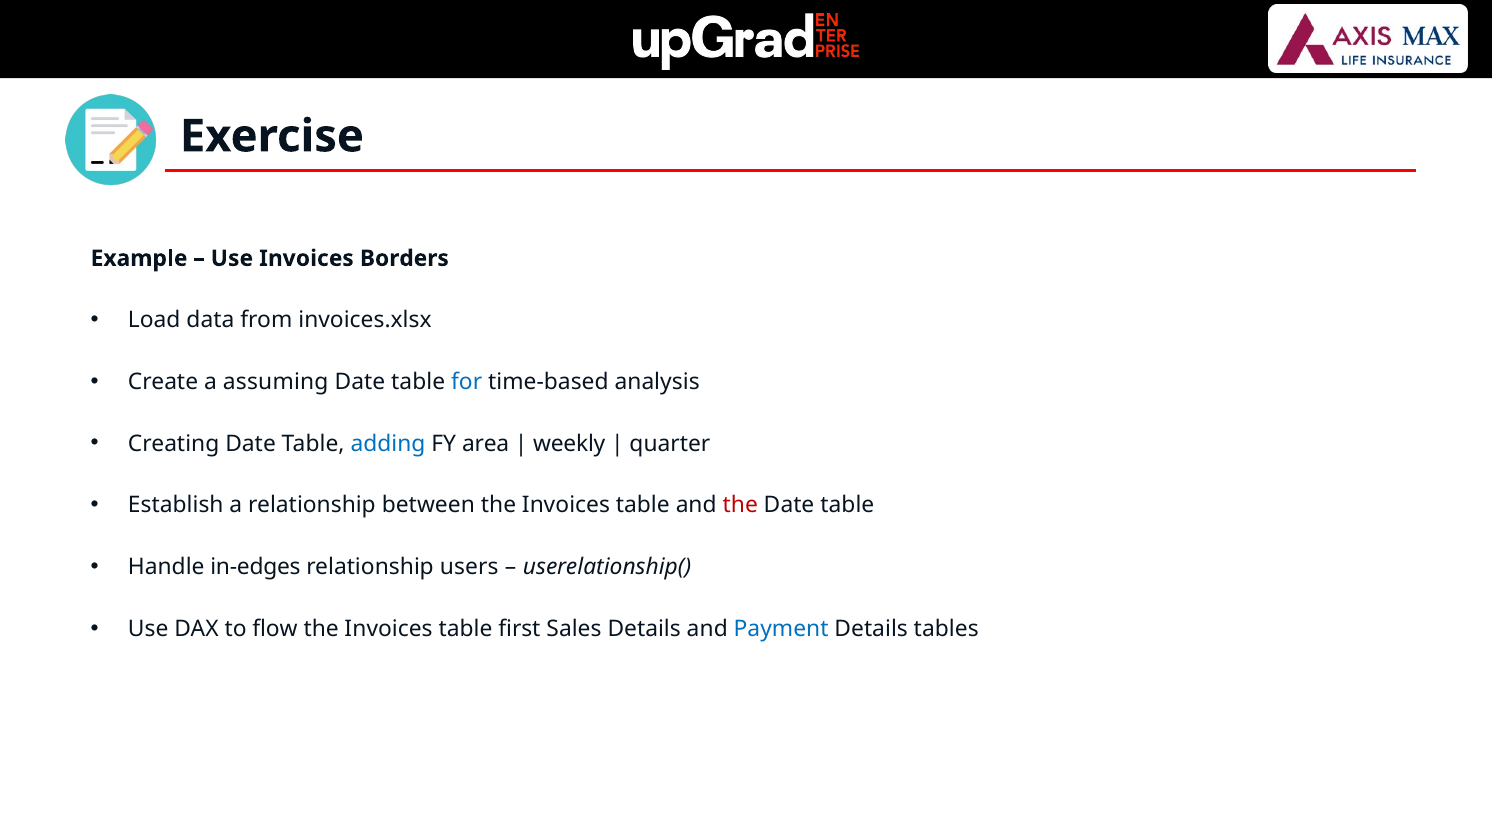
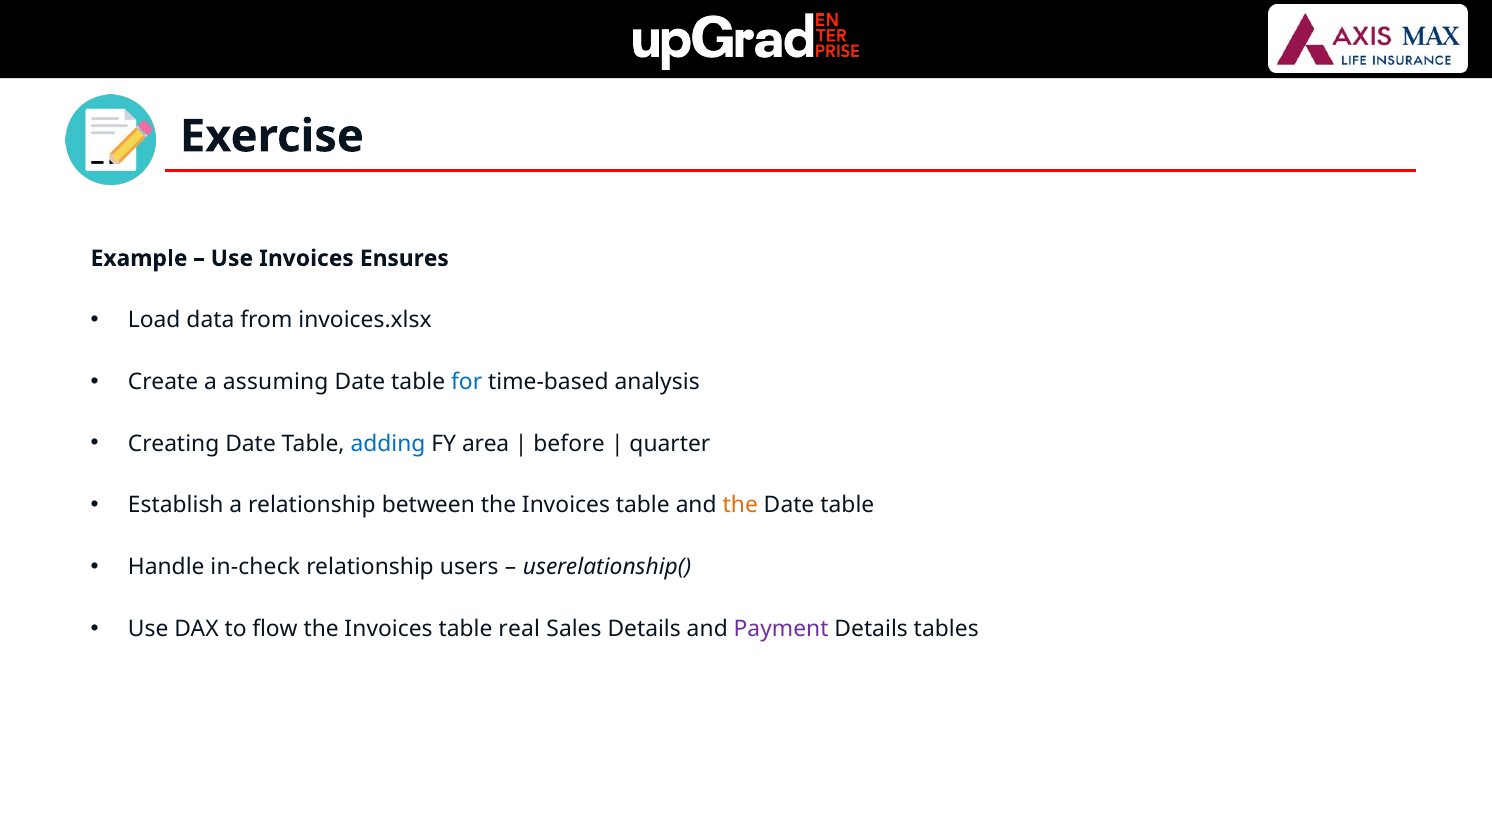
Borders: Borders -> Ensures (404, 258)
weekly: weekly -> before (569, 444)
the colour: red -> orange (740, 506)
in-edges: in-edges -> in-check (255, 567)
first: first -> real (519, 629)
Payment colour: blue -> purple (781, 629)
